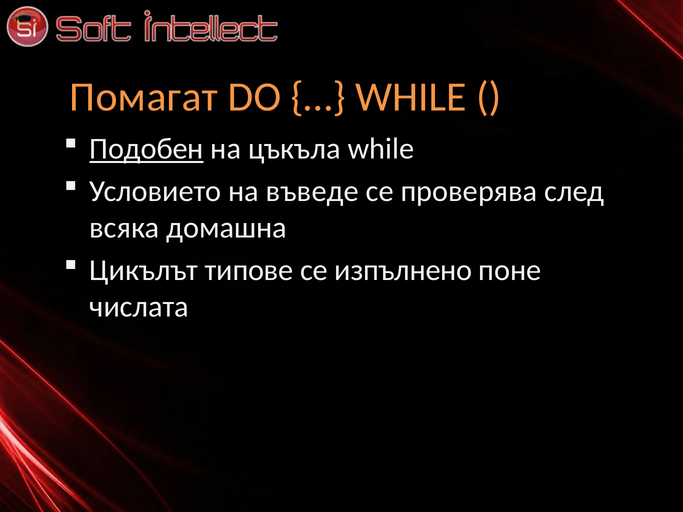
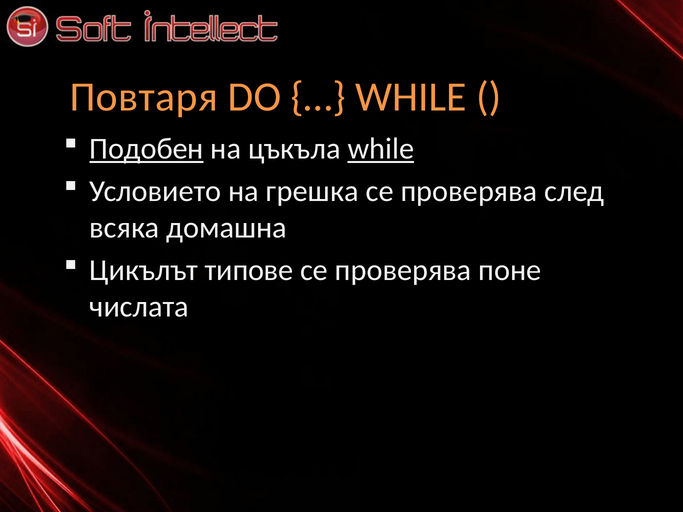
Помагат: Помагат -> Повтаря (144, 97)
while underline: none -> present (381, 149)
въведе: въведе -> грешка (312, 192)
изпълнено: изпълнено -> проверява (403, 271)
